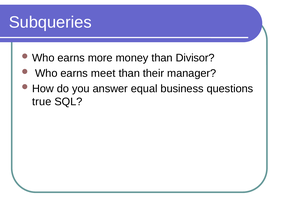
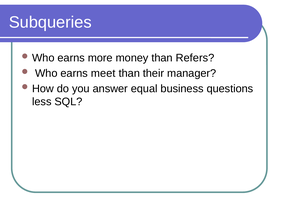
Divisor: Divisor -> Refers (195, 58)
true: true -> less (42, 102)
